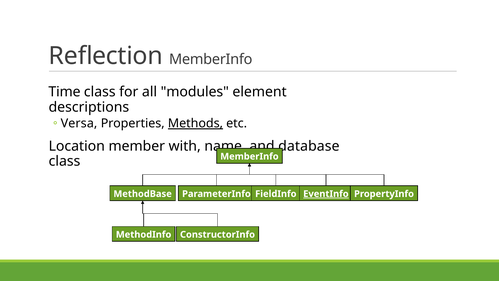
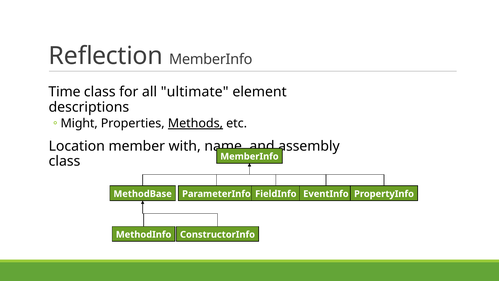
modules: modules -> ultimate (195, 92)
Versa: Versa -> Might (79, 123)
database: database -> assembly (309, 146)
EventInfo underline: present -> none (326, 194)
